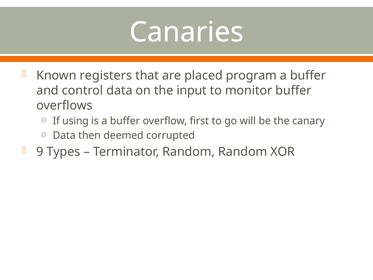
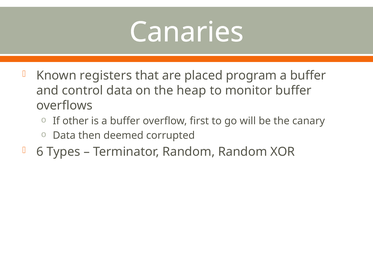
input: input -> heap (192, 90)
using: using -> other (75, 121)
9: 9 -> 6 (40, 152)
